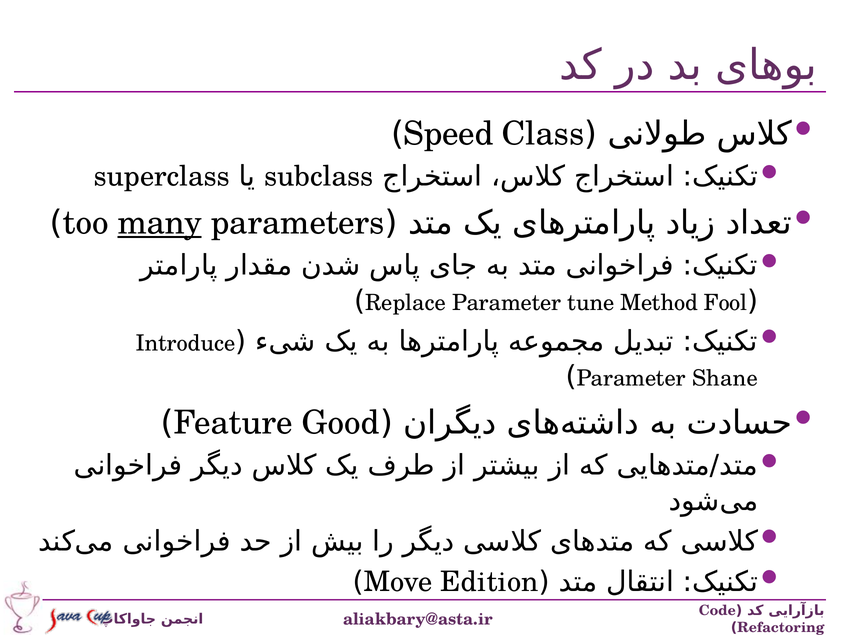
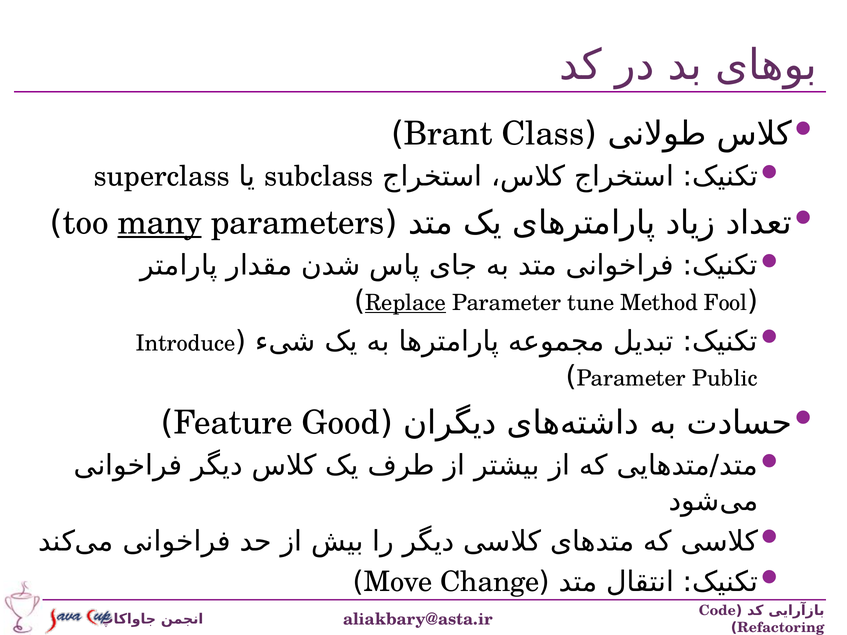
Speed: Speed -> Brant (448, 134)
Replace underline: none -> present (406, 303)
Shane: Shane -> Public (725, 379)
Edition: Edition -> Change (490, 582)
